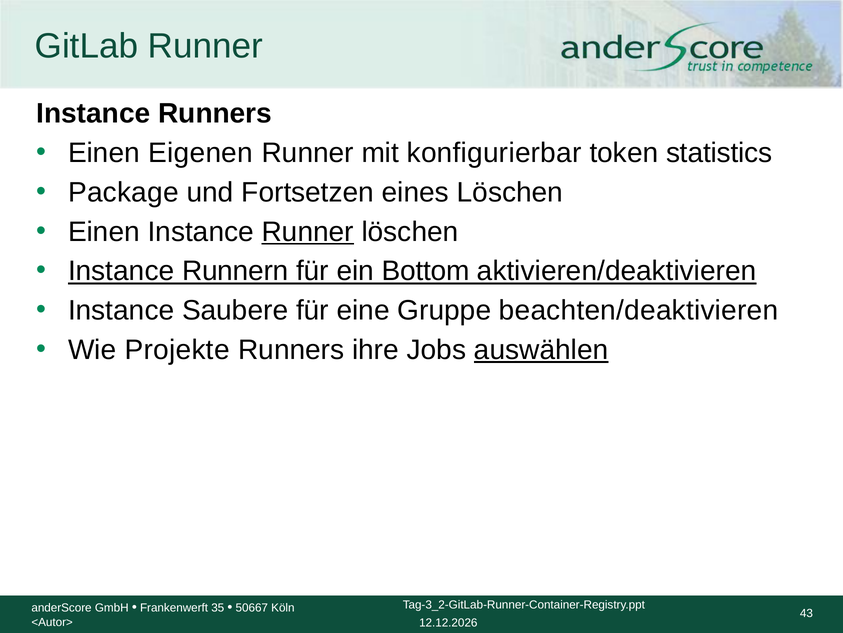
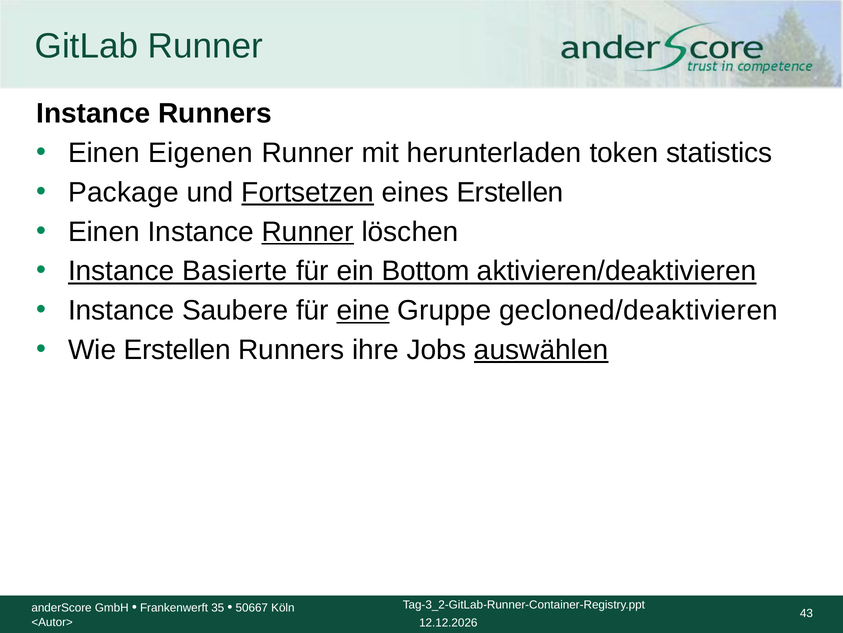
konfigurierbar: konfigurierbar -> herunterladen (494, 153)
Fortsetzen underline: none -> present (308, 192)
eines Löschen: Löschen -> Erstellen (510, 192)
Runnern: Runnern -> Basierte (235, 271)
eine underline: none -> present (363, 310)
beachten/deaktivieren: beachten/deaktivieren -> gecloned/deaktivieren (639, 310)
Wie Projekte: Projekte -> Erstellen (177, 349)
